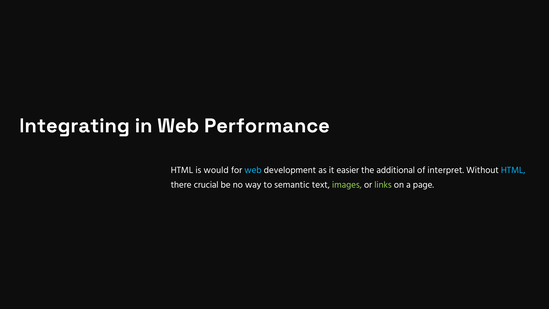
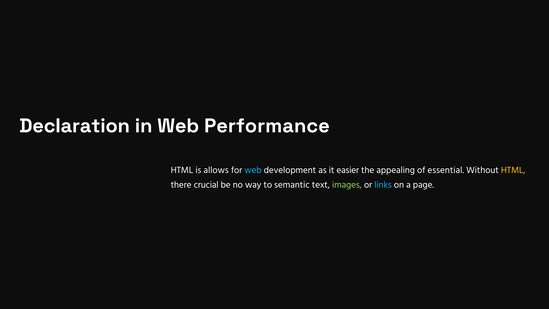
Integrating: Integrating -> Declaration (75, 126)
would: would -> allows (216, 170)
additional: additional -> appealing (396, 170)
interpret: interpret -> essential (446, 170)
HTML colour: light blue -> yellow (513, 170)
links colour: light green -> light blue (383, 185)
